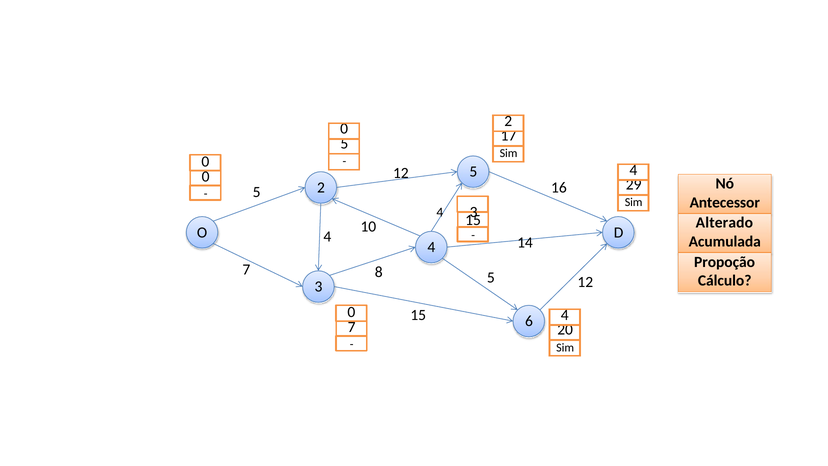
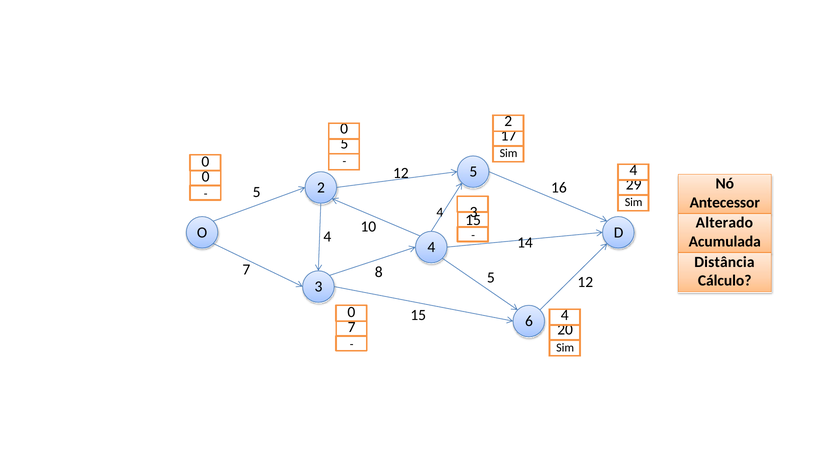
Propoção: Propoção -> Distância (724, 262)
